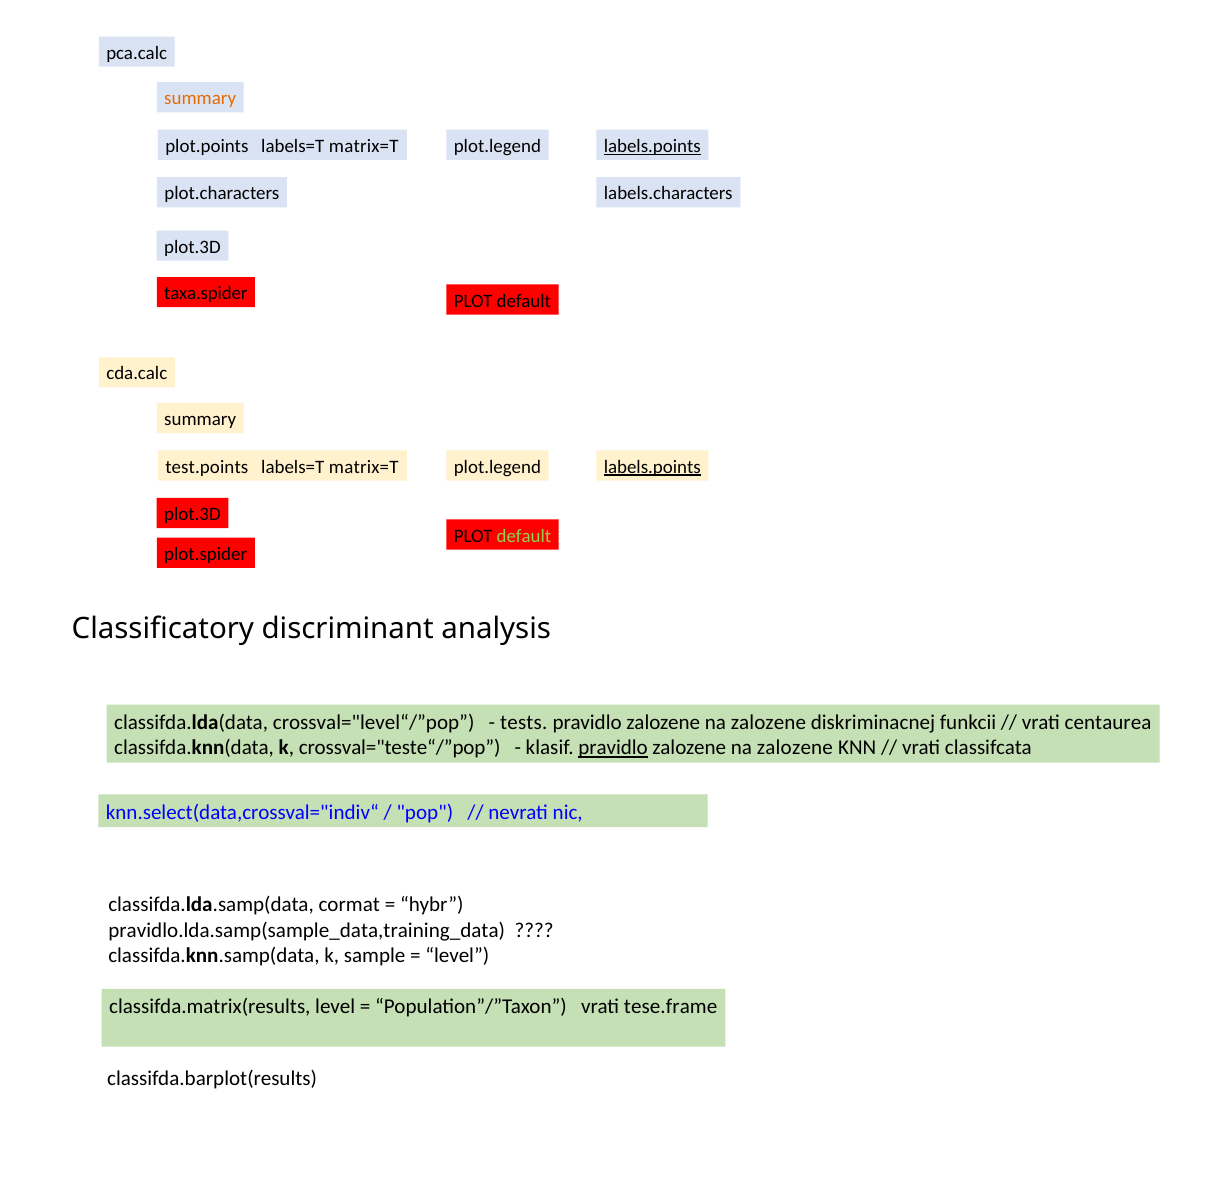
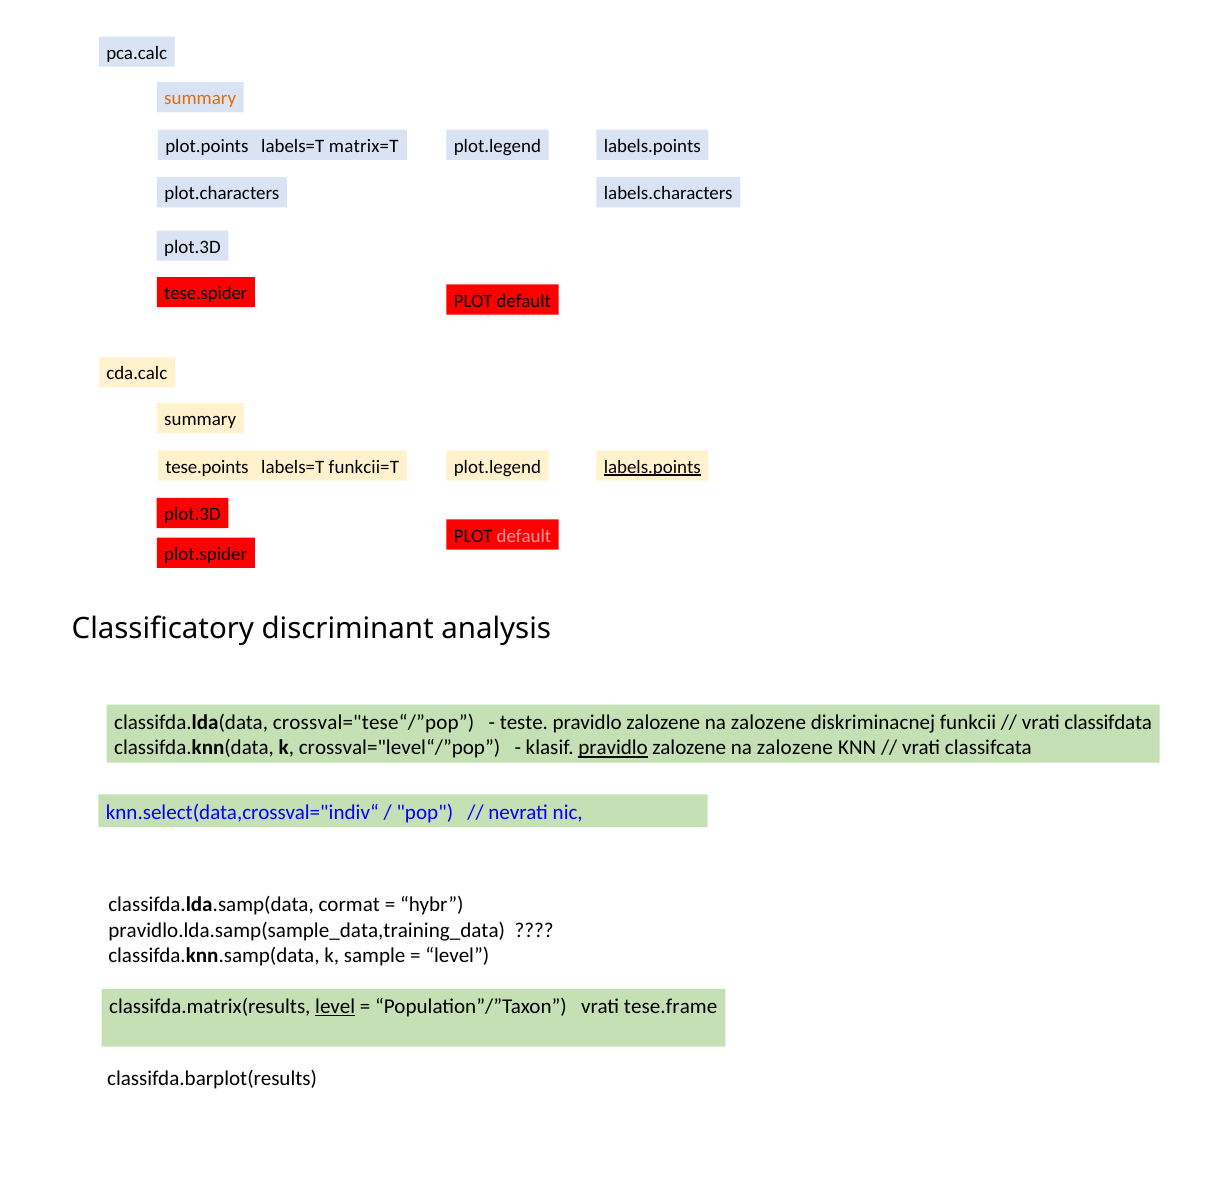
labels.points underline: present -> none (652, 146)
taxa.spider: taxa.spider -> tese.spider (206, 293)
test.points: test.points -> tese.points (207, 467)
matrix=T: matrix=T -> funkcii=T (364, 467)
default colour: light green -> pink (524, 536)
crossval="level“/”pop: crossval="level“/”pop -> crossval="tese“/”pop (374, 722)
tests: tests -> teste (524, 722)
centaurea: centaurea -> classifdata (1108, 722)
crossval="teste“/”pop: crossval="teste“/”pop -> crossval="level“/”pop (400, 748)
level underline: none -> present (335, 1006)
